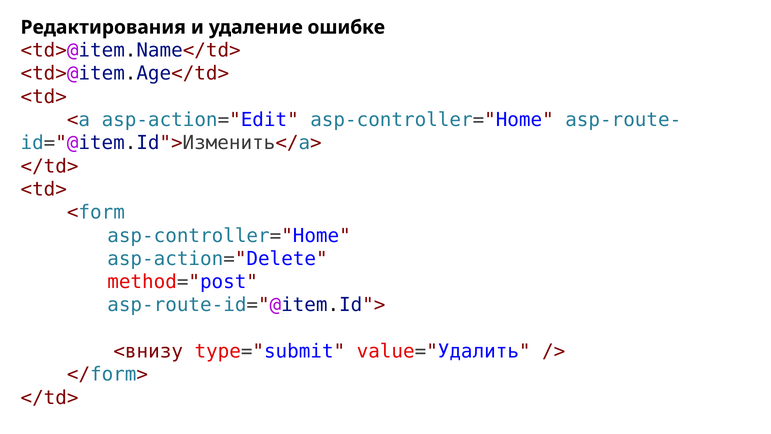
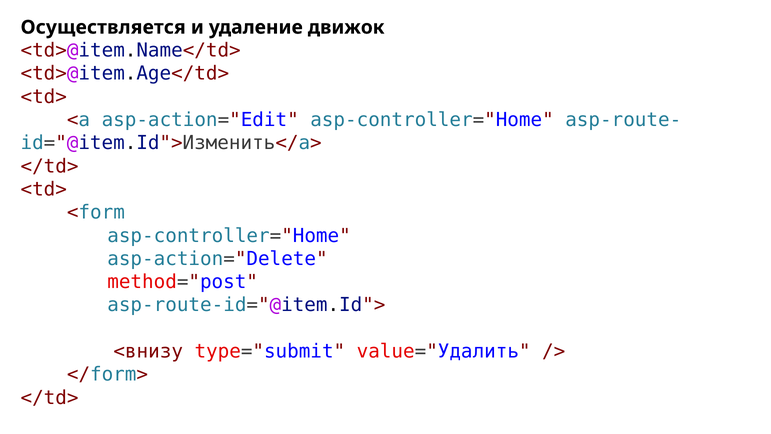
Редактирования: Редактирования -> Осуществляется (103, 27)
ошибке: ошибке -> движок (346, 27)
